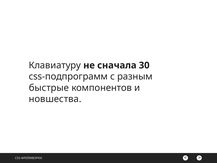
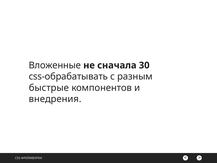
Клавиатуру: Клавиатуру -> Вложенные (55, 65)
css-подпрограмм: css-подпрограмм -> css-обрабатывать (68, 76)
новшества: новшества -> внедрения (55, 99)
